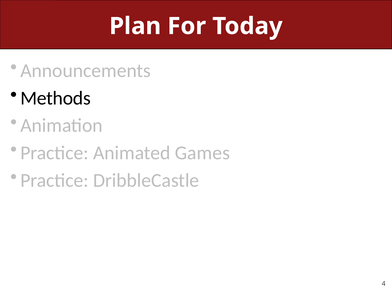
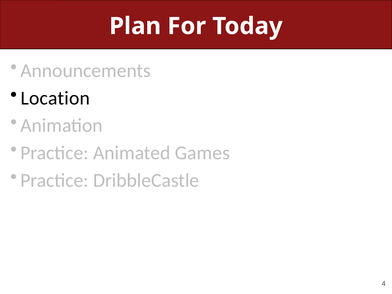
Methods: Methods -> Location (55, 98)
